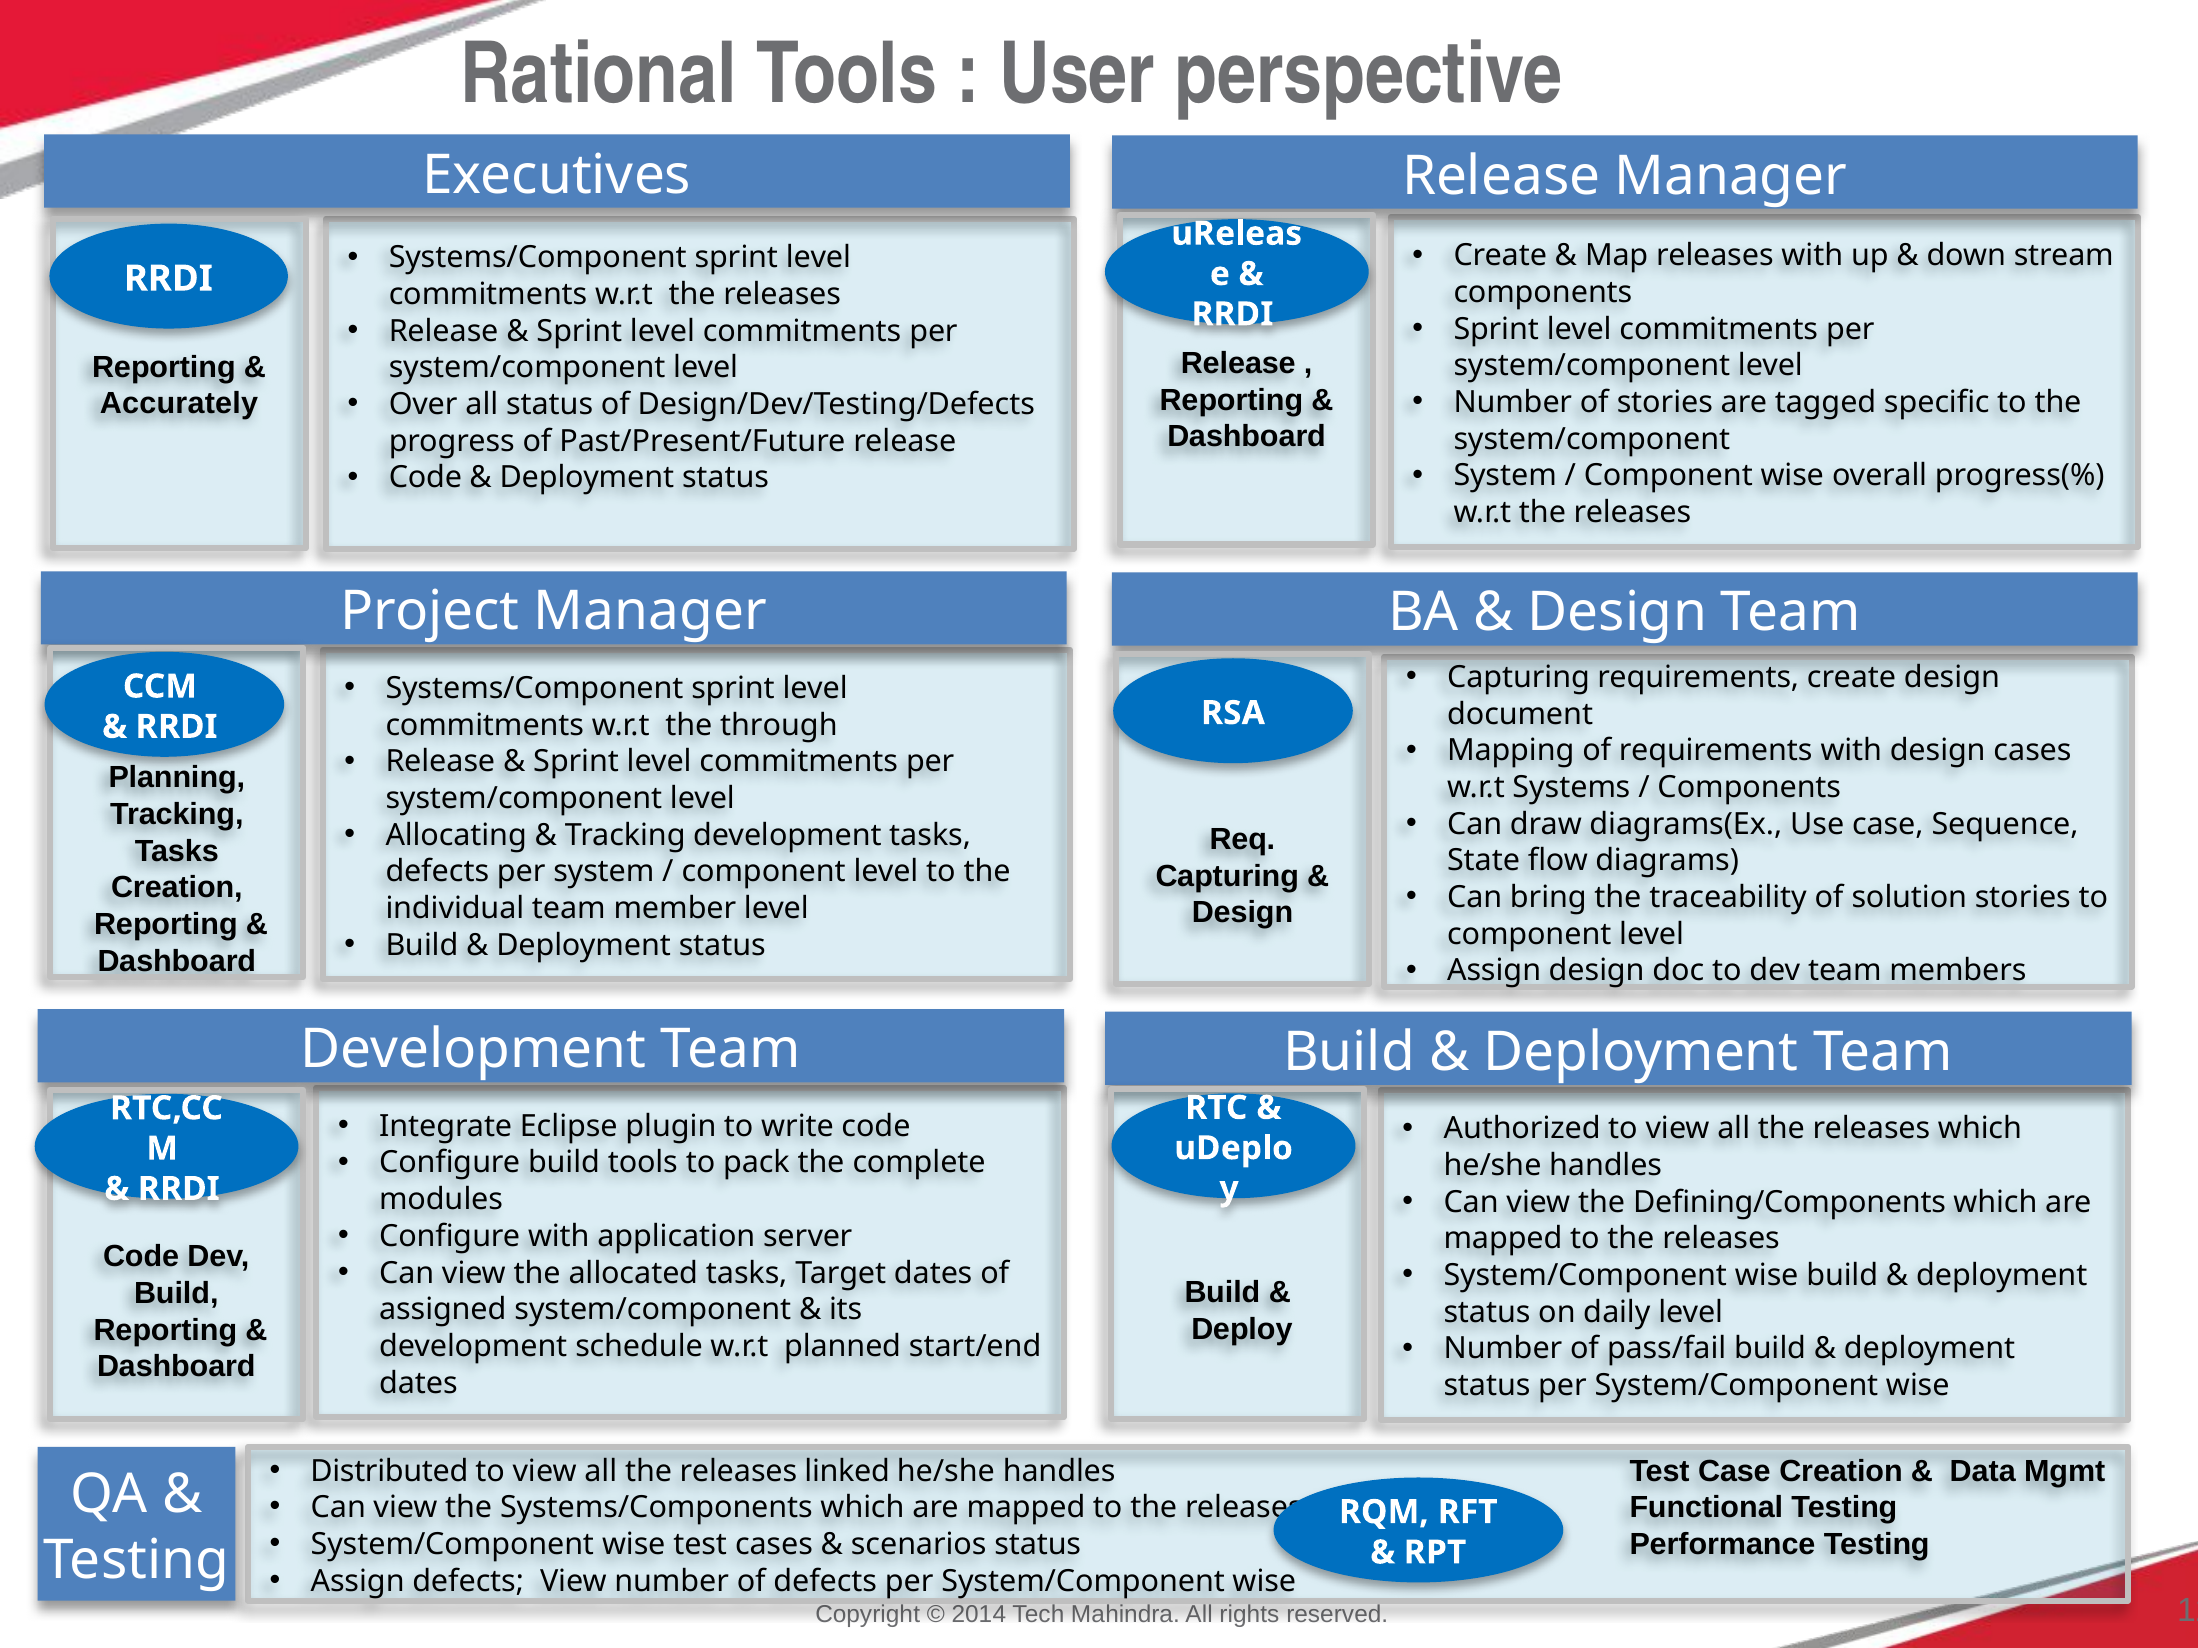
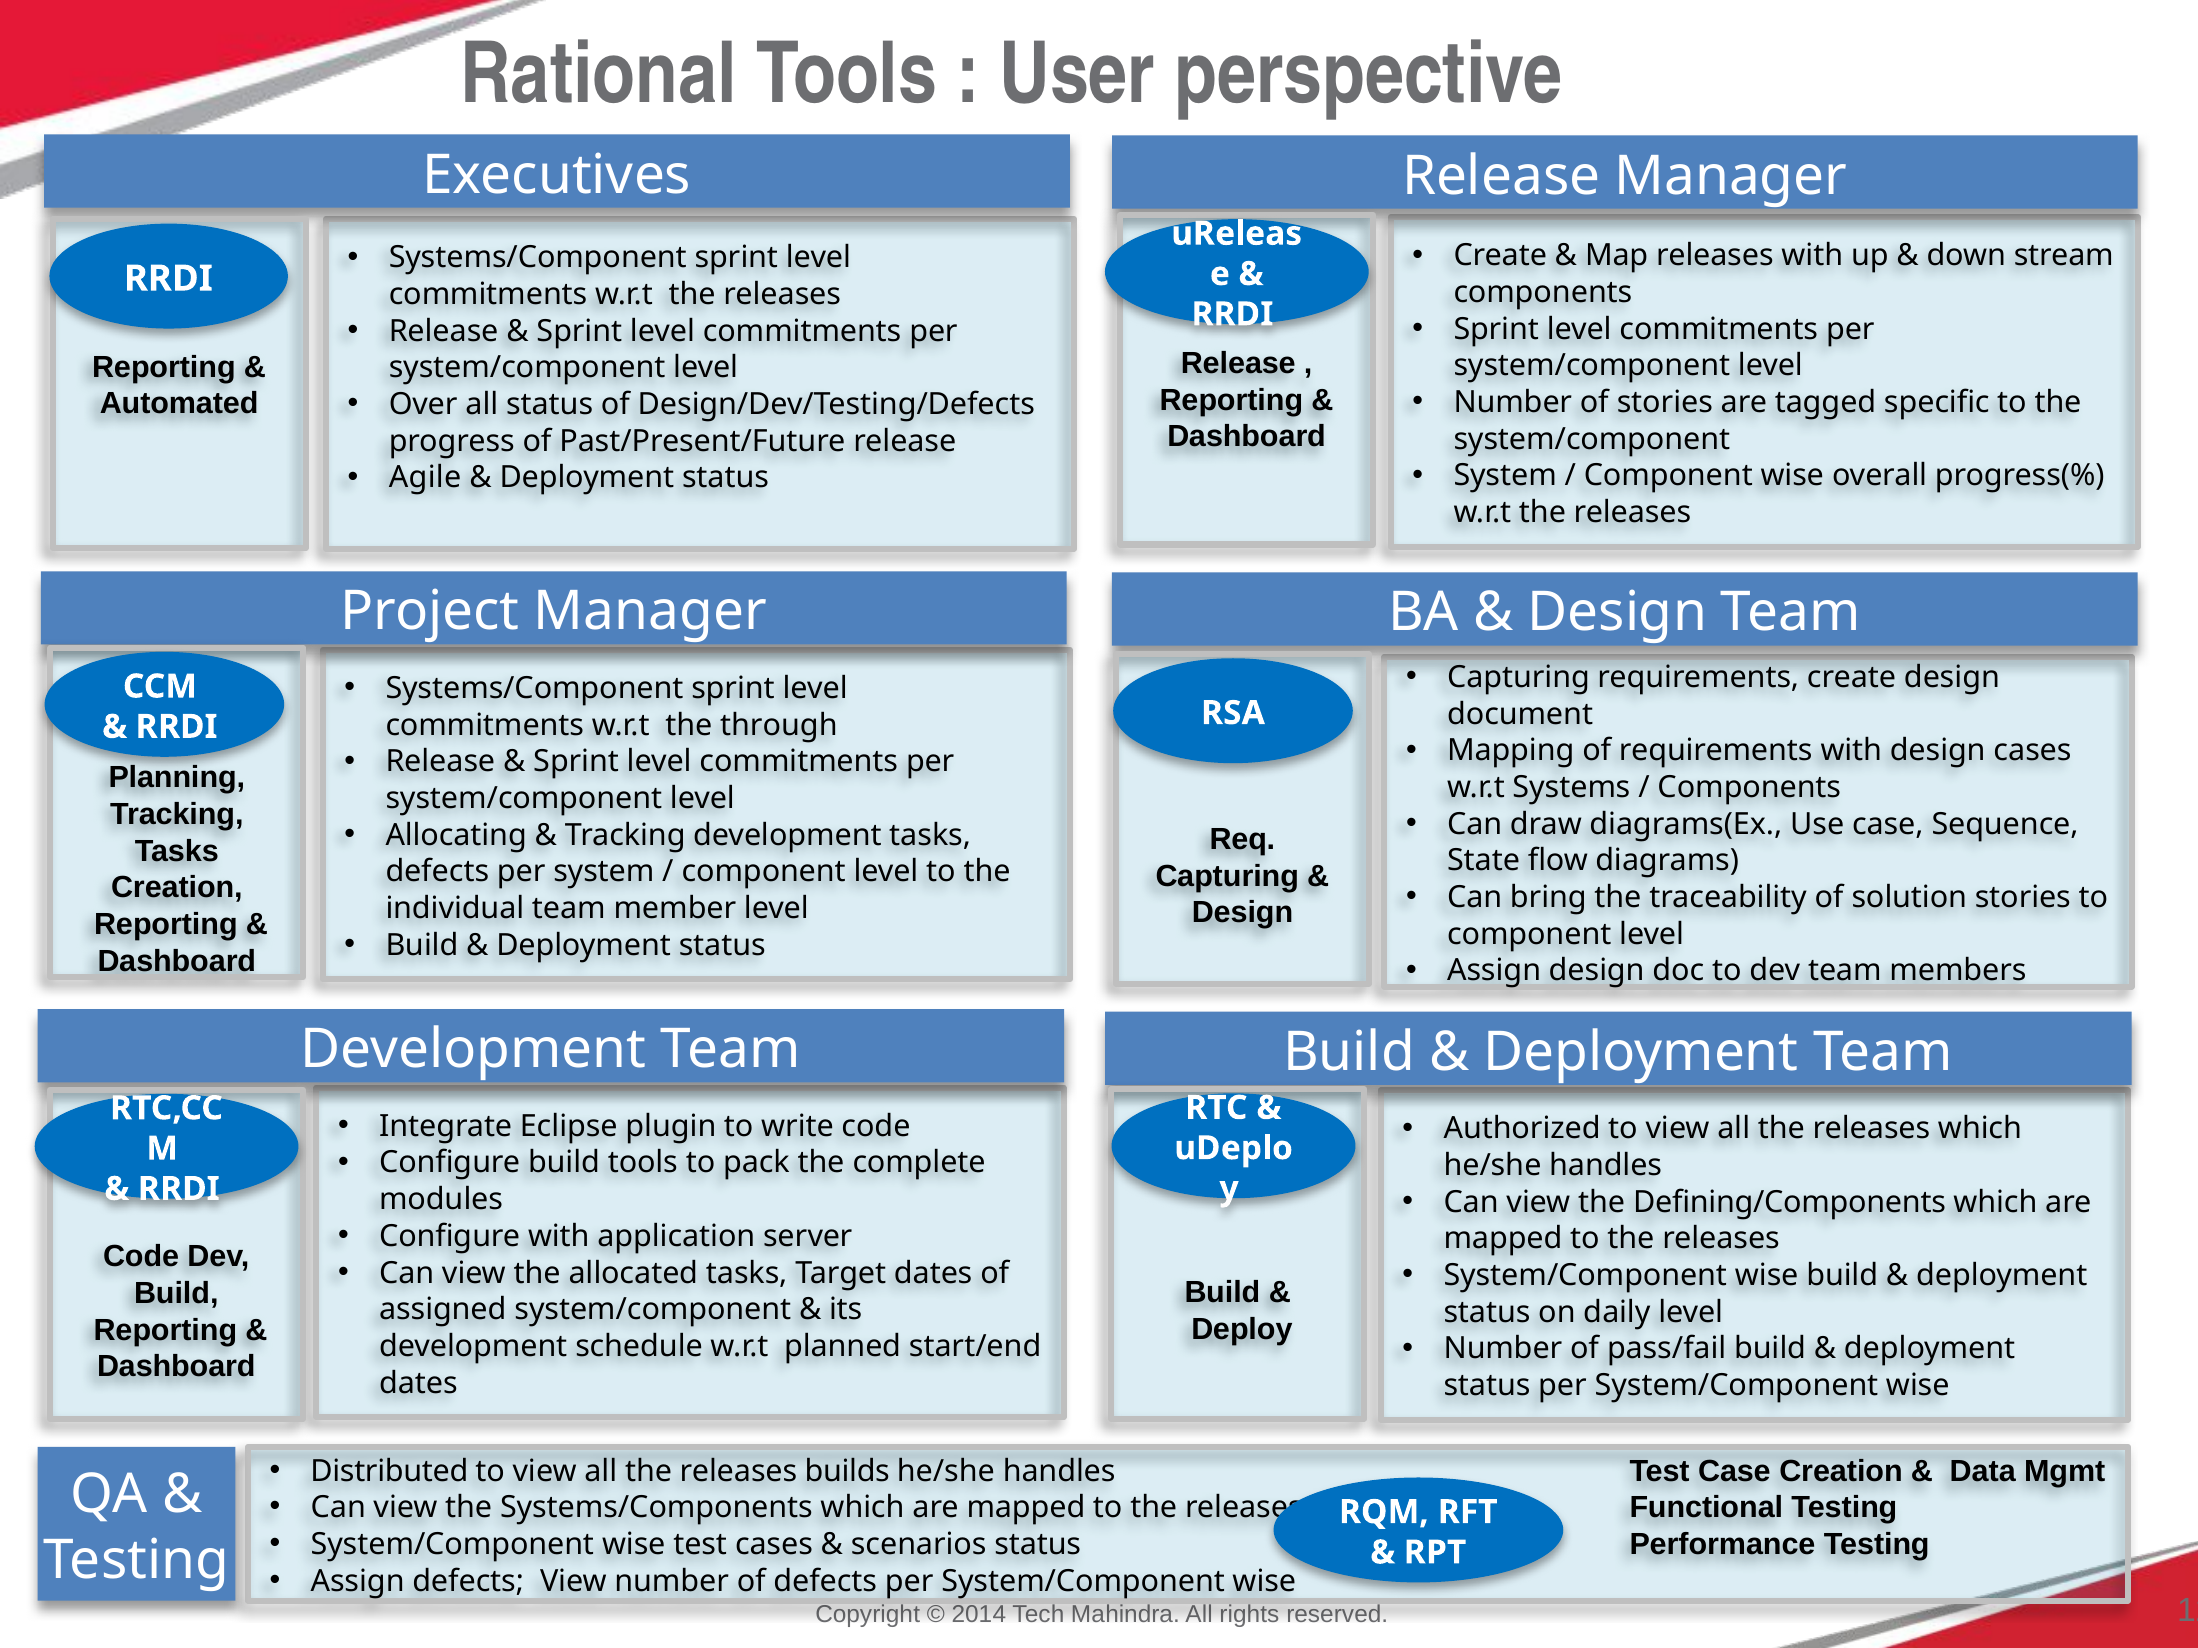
Accurately: Accurately -> Automated (179, 404)
Code: Code -> Agile (425, 478)
linked: linked -> builds (847, 1471)
